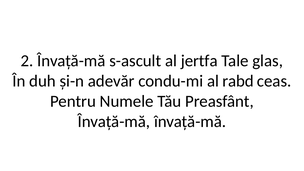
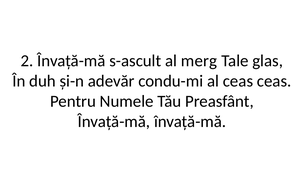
jertfa: jertfa -> merg (199, 61)
al rabd: rabd -> ceas (238, 81)
